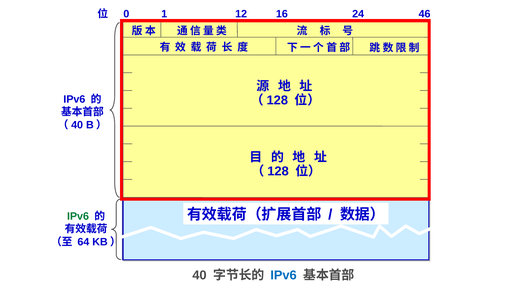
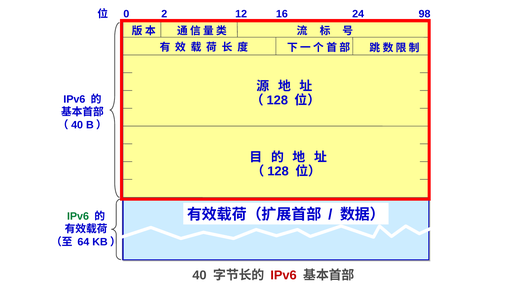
1: 1 -> 2 (164, 14)
46: 46 -> 98 (425, 14)
IPv6 colour: blue -> red (284, 275)
